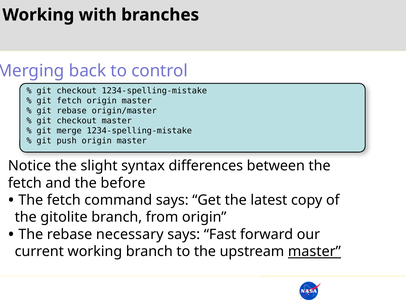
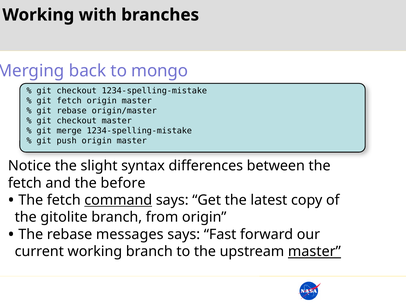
control: control -> mongo (160, 71)
command underline: none -> present (118, 200)
necessary: necessary -> messages (130, 234)
